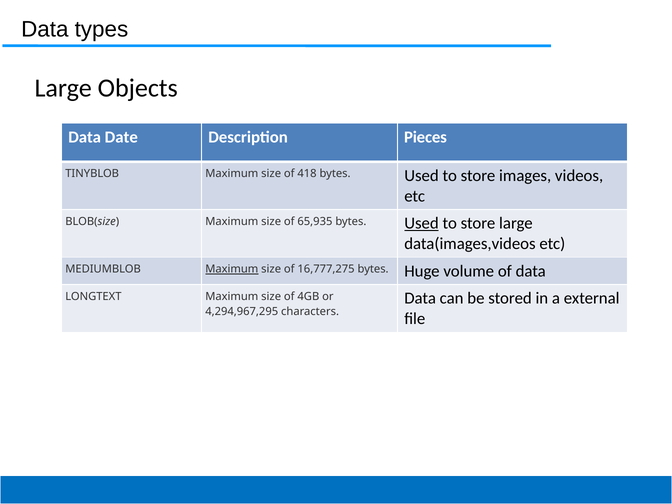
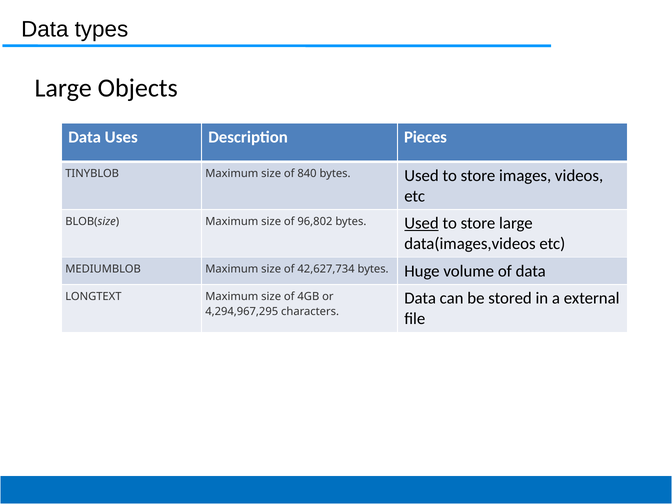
Date: Date -> Uses (121, 137)
418: 418 -> 840 (307, 174)
65,935: 65,935 -> 96,802 (315, 221)
Maximum underline: present -> none (232, 269)
16,777,275: 16,777,275 -> 42,627,734 (326, 269)
